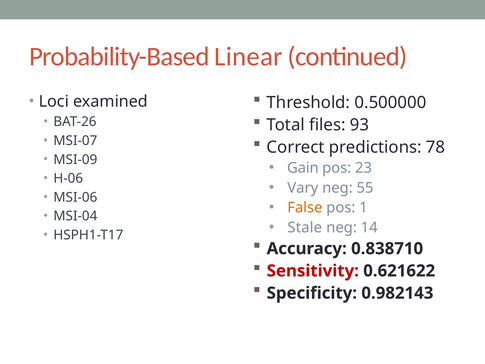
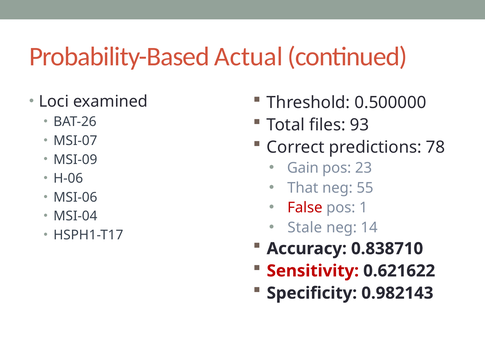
Linear: Linear -> Actual (249, 56)
Vary: Vary -> That (303, 188)
False colour: orange -> red (305, 207)
